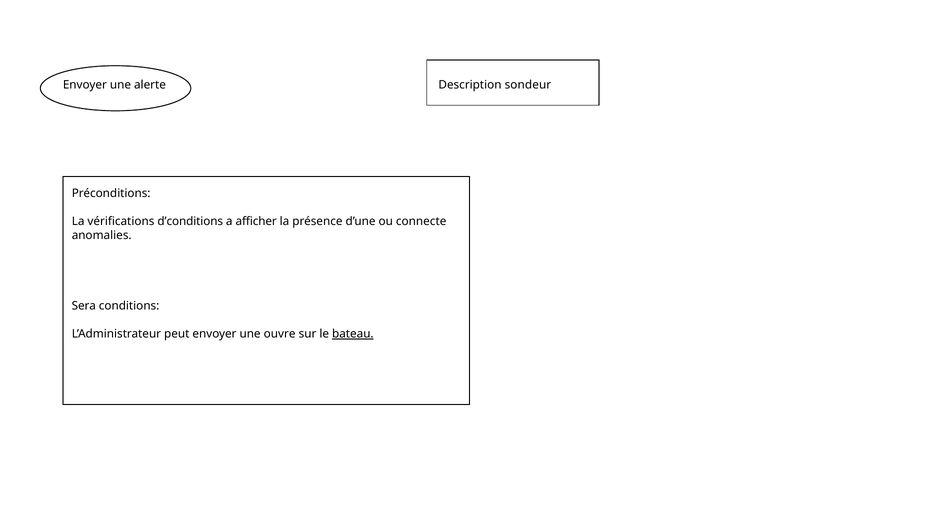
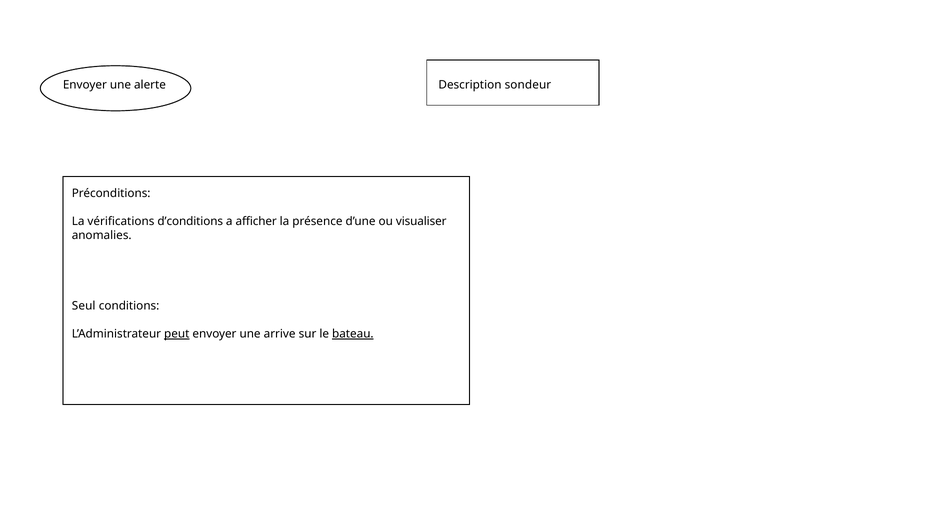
connecte: connecte -> visualiser (421, 221)
Sera: Sera -> Seul (84, 306)
peut underline: none -> present (177, 334)
ouvre: ouvre -> arrive (280, 334)
